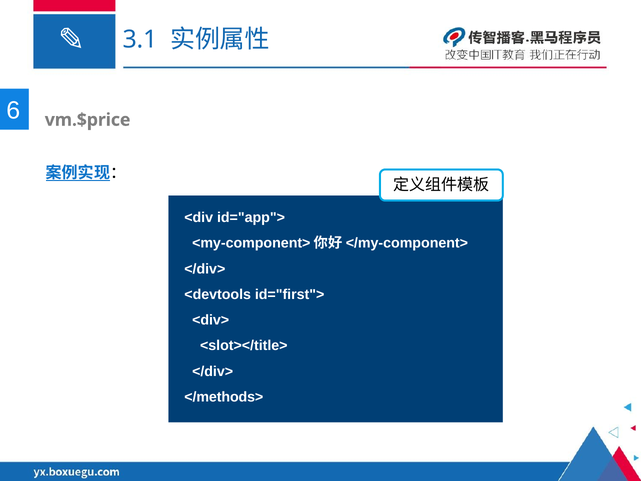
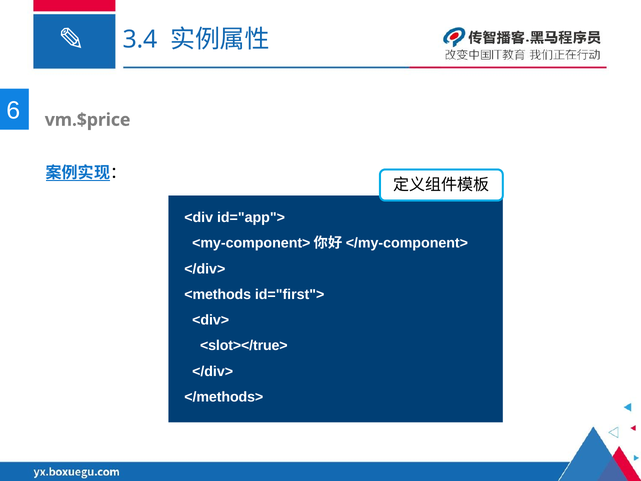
3.1: 3.1 -> 3.4 (140, 40)
<devtools: <devtools -> <methods (218, 294)
<slot></title>: <slot></title> -> <slot></true> (244, 346)
